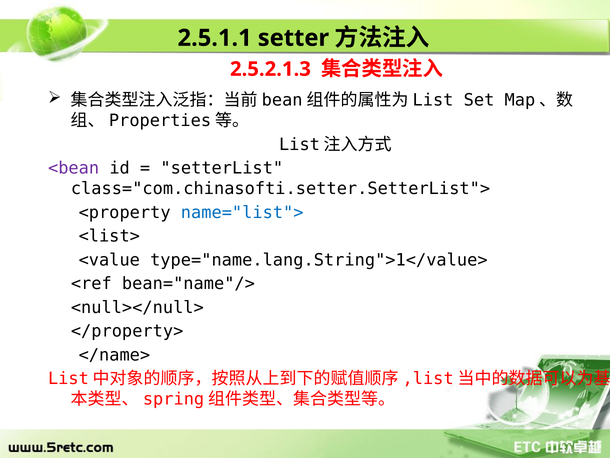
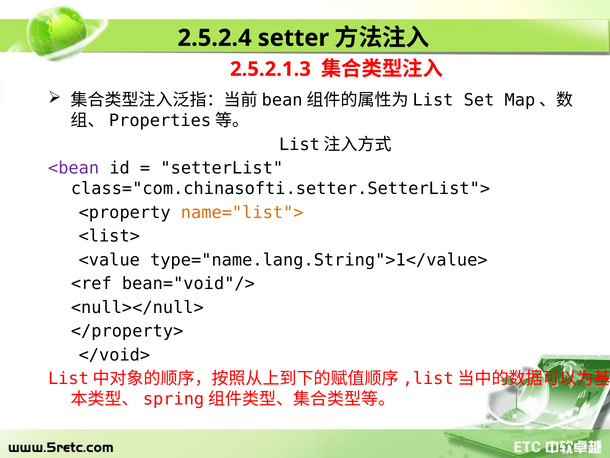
2.5.1.1: 2.5.1.1 -> 2.5.2.4 (215, 38)
name="list"> colour: blue -> orange (242, 212)
bean="name"/>: bean="name"/> -> bean="void"/> (188, 283)
</name>: </name> -> </void> (114, 355)
